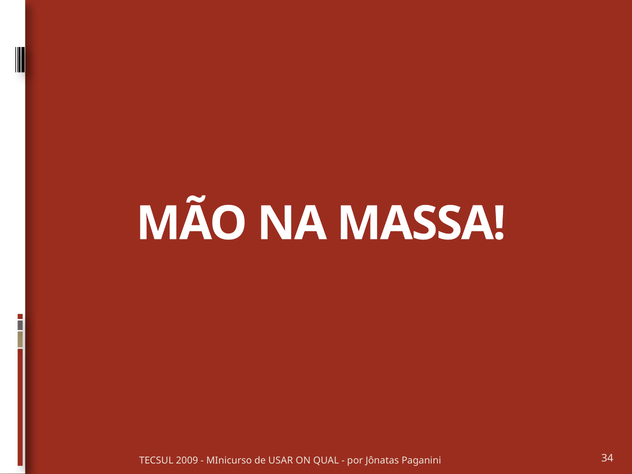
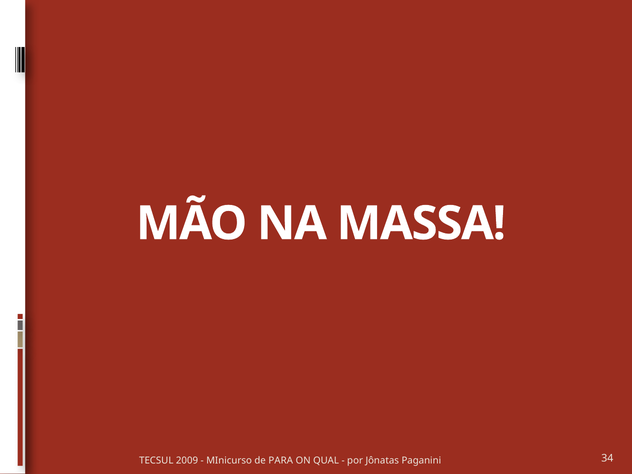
USAR: USAR -> PARA (281, 460)
